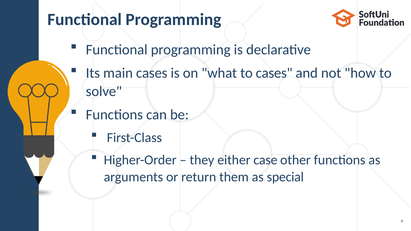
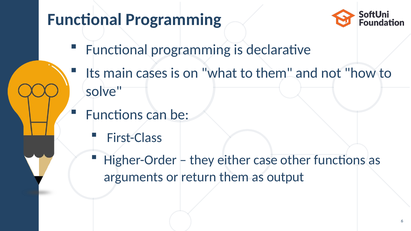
to cases: cases -> them (274, 73)
special: special -> output (285, 177)
